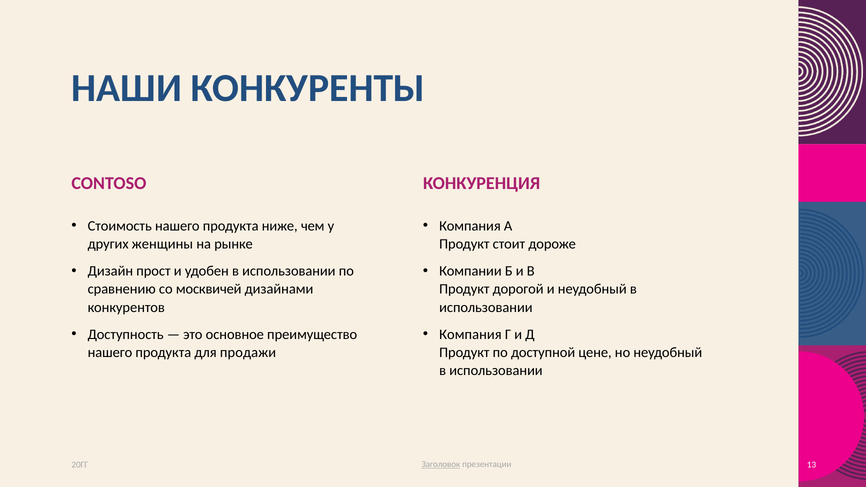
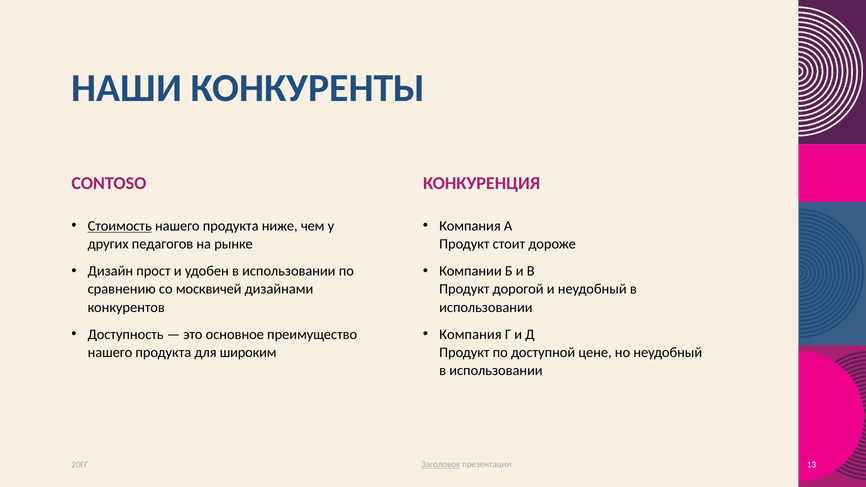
Стоимость underline: none -> present (120, 226)
женщины: женщины -> педагогов (163, 244)
продажи: продажи -> широким (248, 352)
